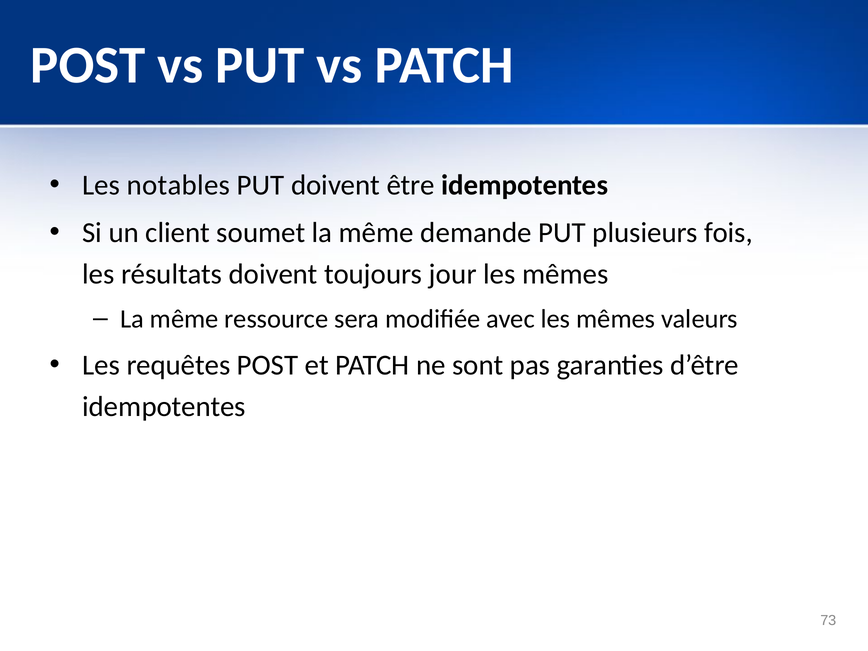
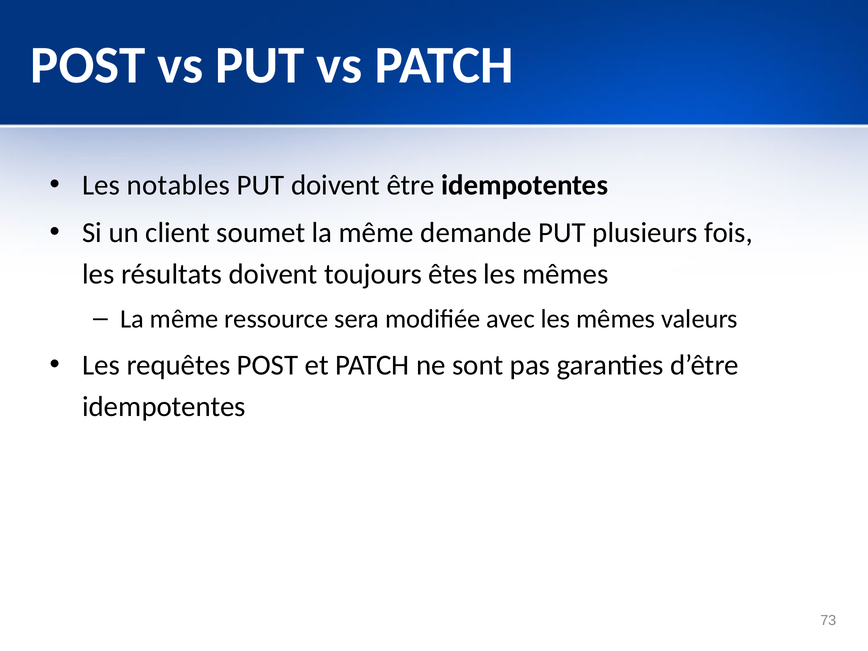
jour: jour -> êtes (453, 274)
